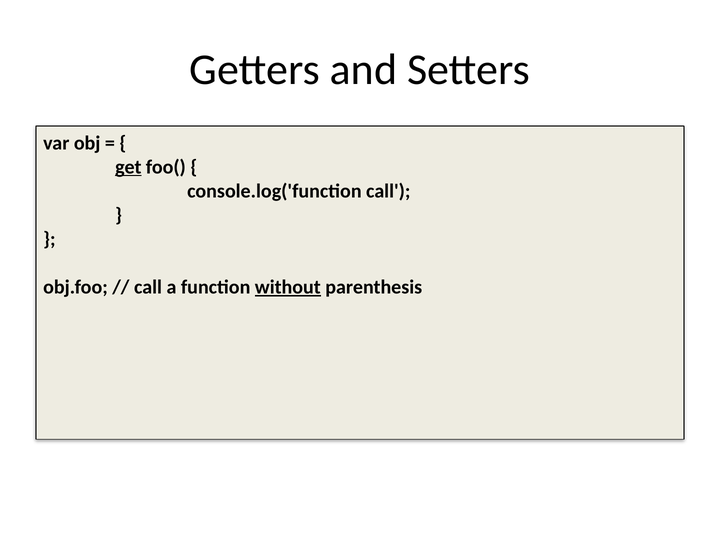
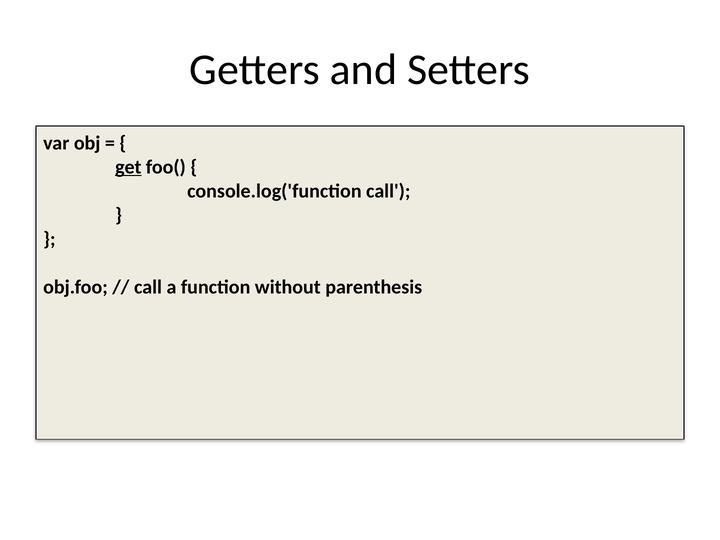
without underline: present -> none (288, 287)
